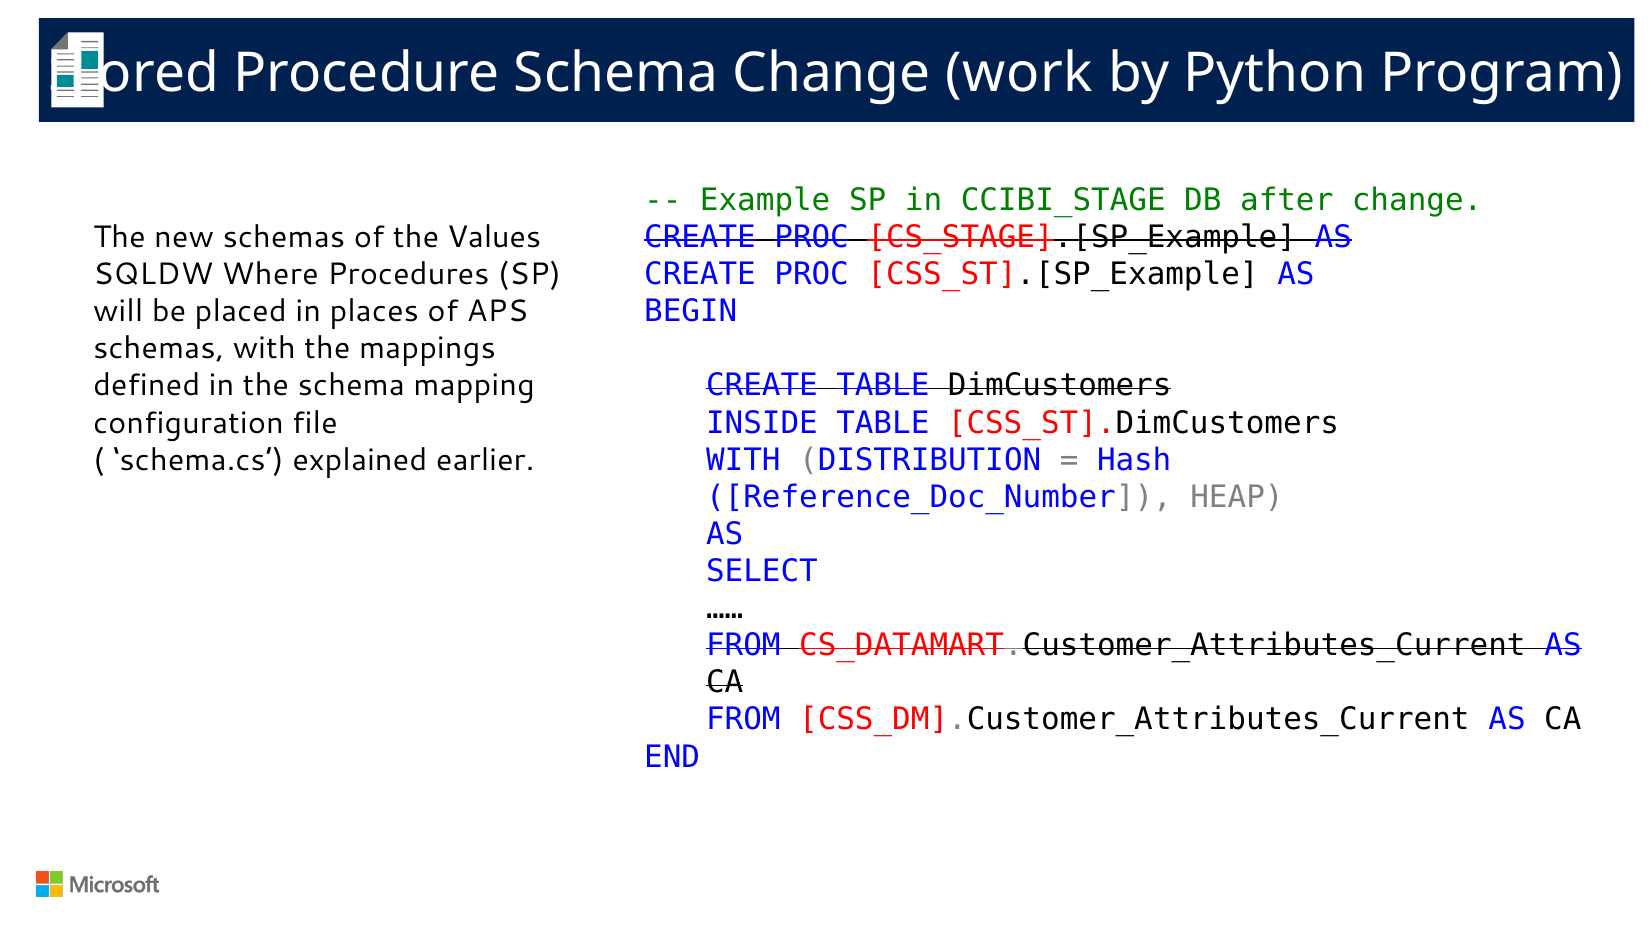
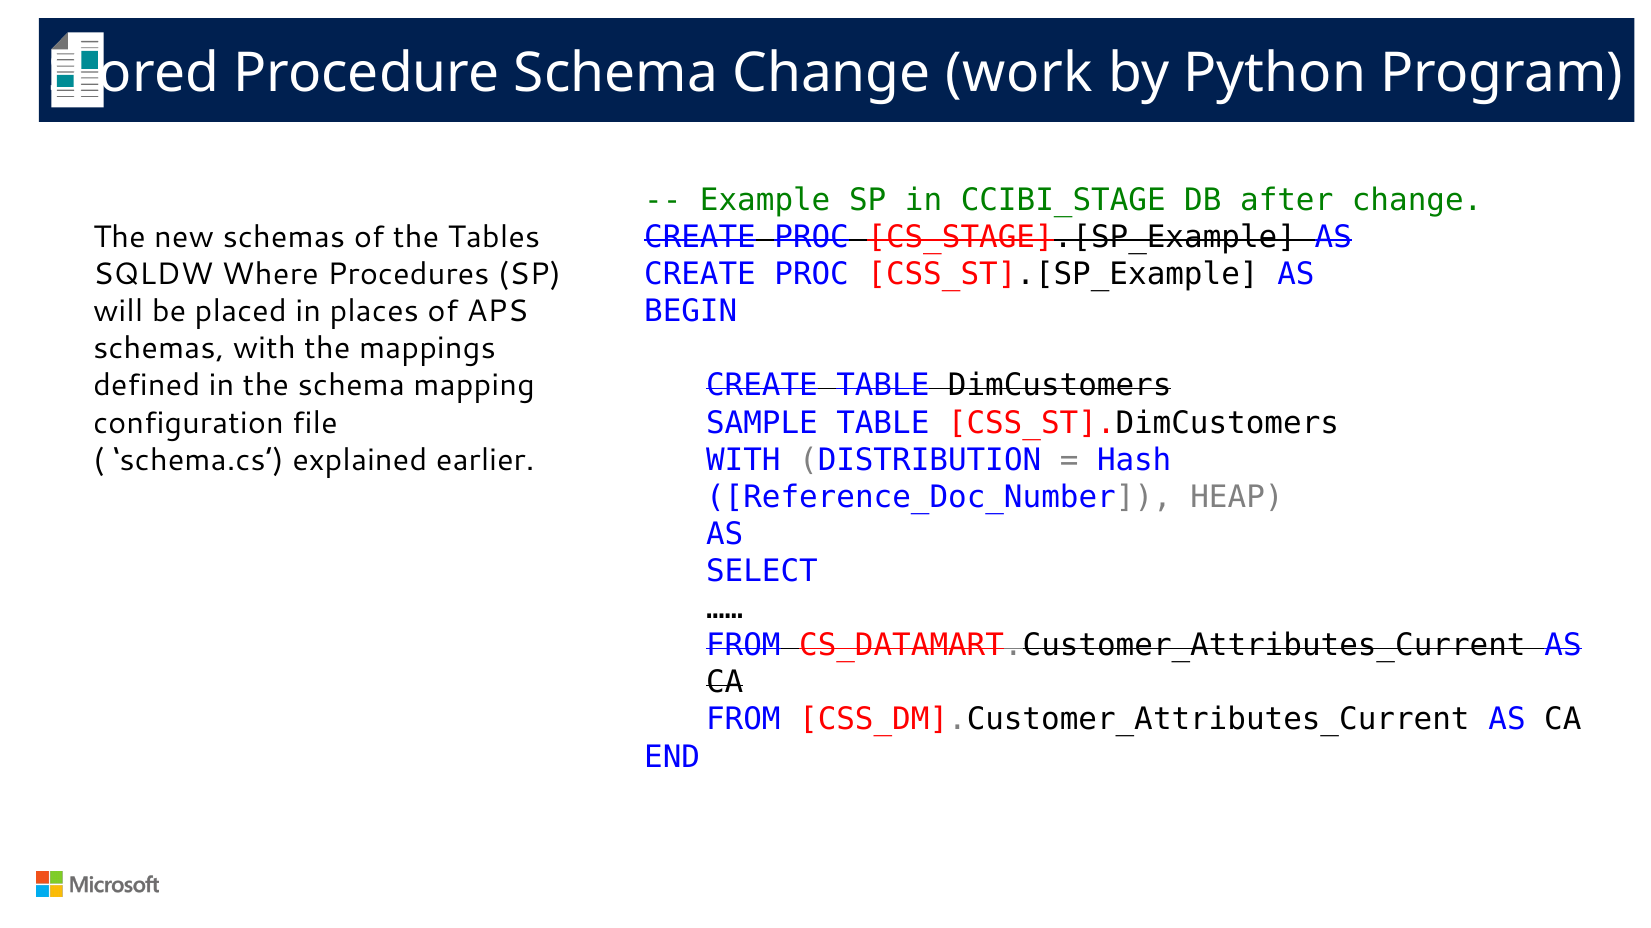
Values: Values -> Tables (494, 237)
INSIDE: INSIDE -> SAMPLE (762, 423)
